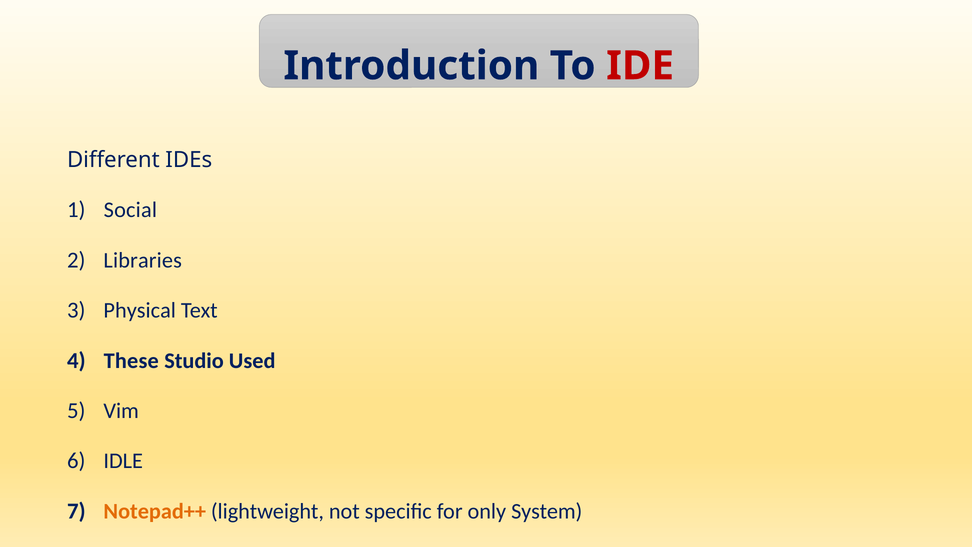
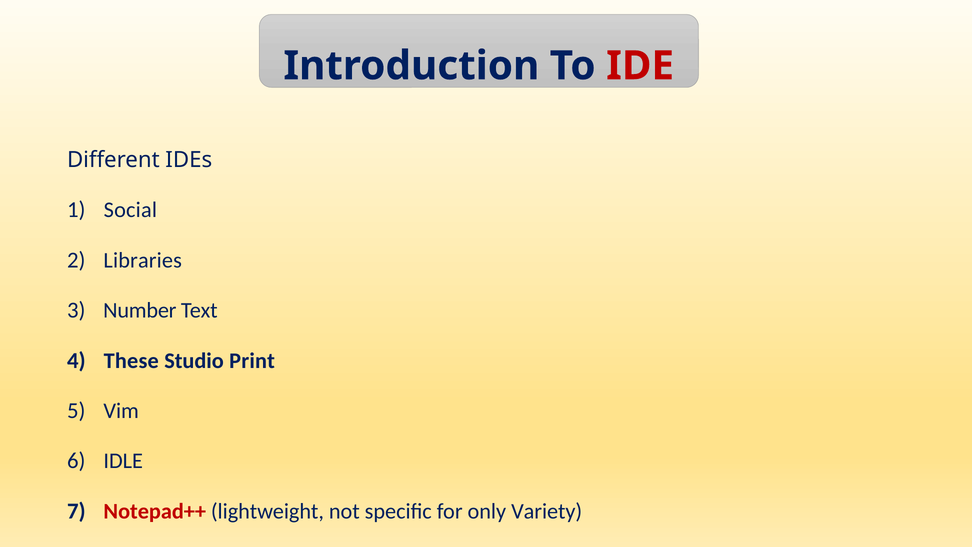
Physical: Physical -> Number (140, 310)
Used: Used -> Print (252, 361)
Notepad++ colour: orange -> red (155, 511)
System: System -> Variety (547, 511)
